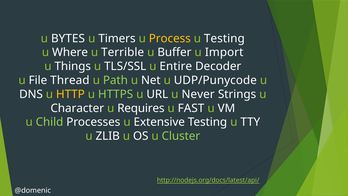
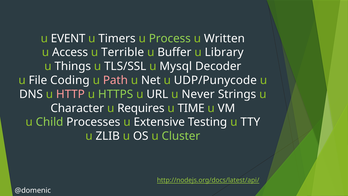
BYTES: BYTES -> EVENT (68, 38)
Process colour: yellow -> light green (170, 38)
u Testing: Testing -> Written (224, 38)
Where: Where -> Access (70, 52)
Import: Import -> Library (224, 52)
Entire: Entire -> Mysql (176, 66)
Thread: Thread -> Coding (70, 80)
Path colour: light green -> pink (115, 80)
HTTP colour: yellow -> pink (70, 94)
FAST: FAST -> TIME (191, 108)
